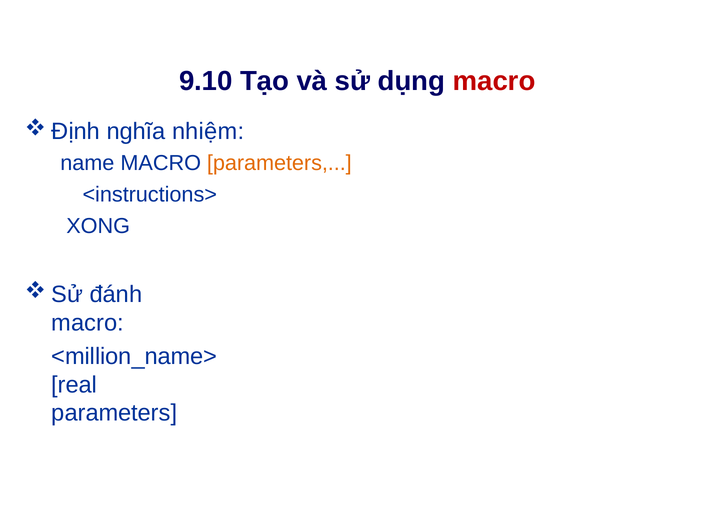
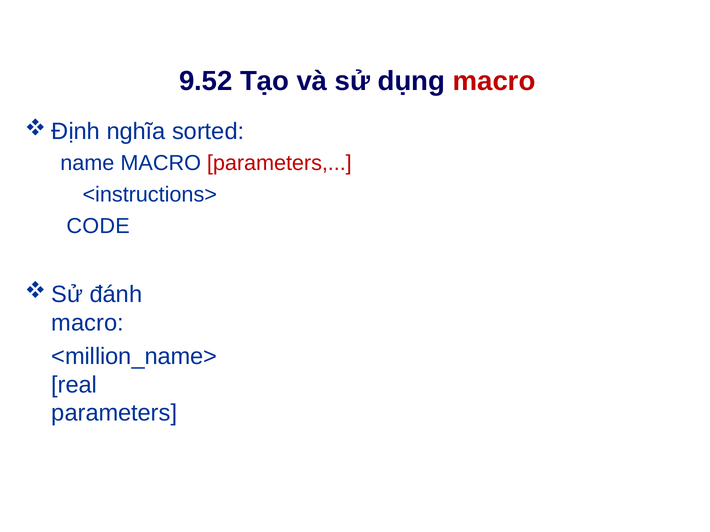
9.10: 9.10 -> 9.52 (206, 81)
nhiệm: nhiệm -> sorted (208, 132)
parameters colour: orange -> red (279, 163)
XONG: XONG -> CODE (98, 226)
